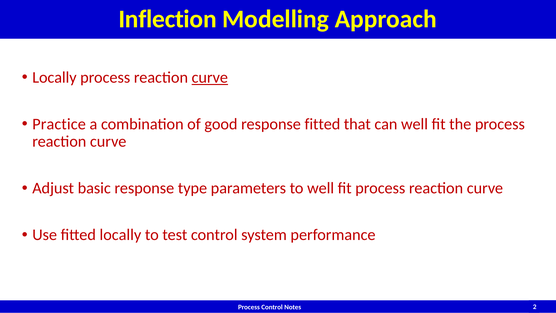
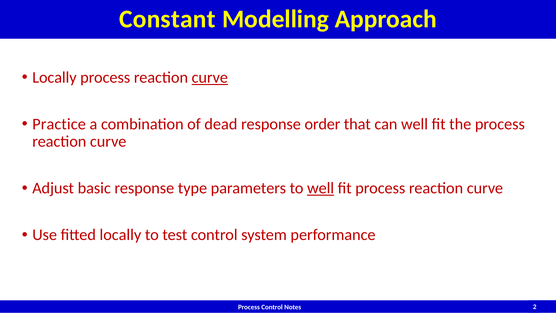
Inflection: Inflection -> Constant (167, 19)
good: good -> dead (221, 124)
response fitted: fitted -> order (322, 124)
well underline: none -> present (321, 188)
